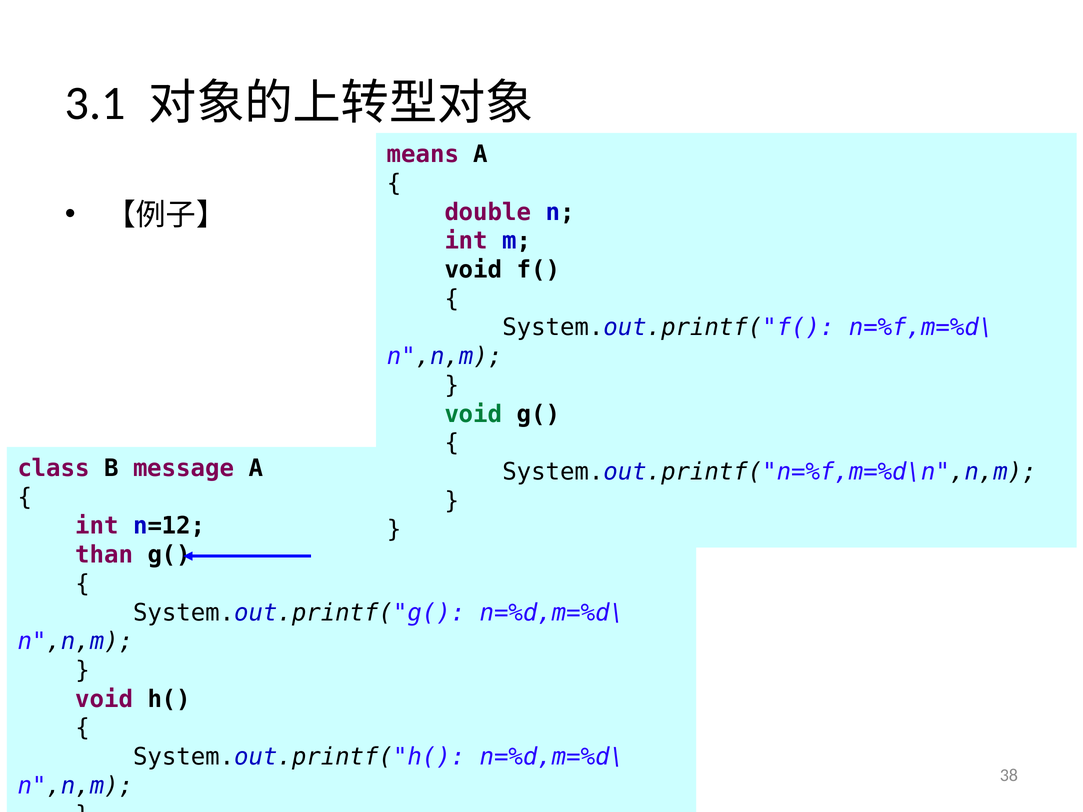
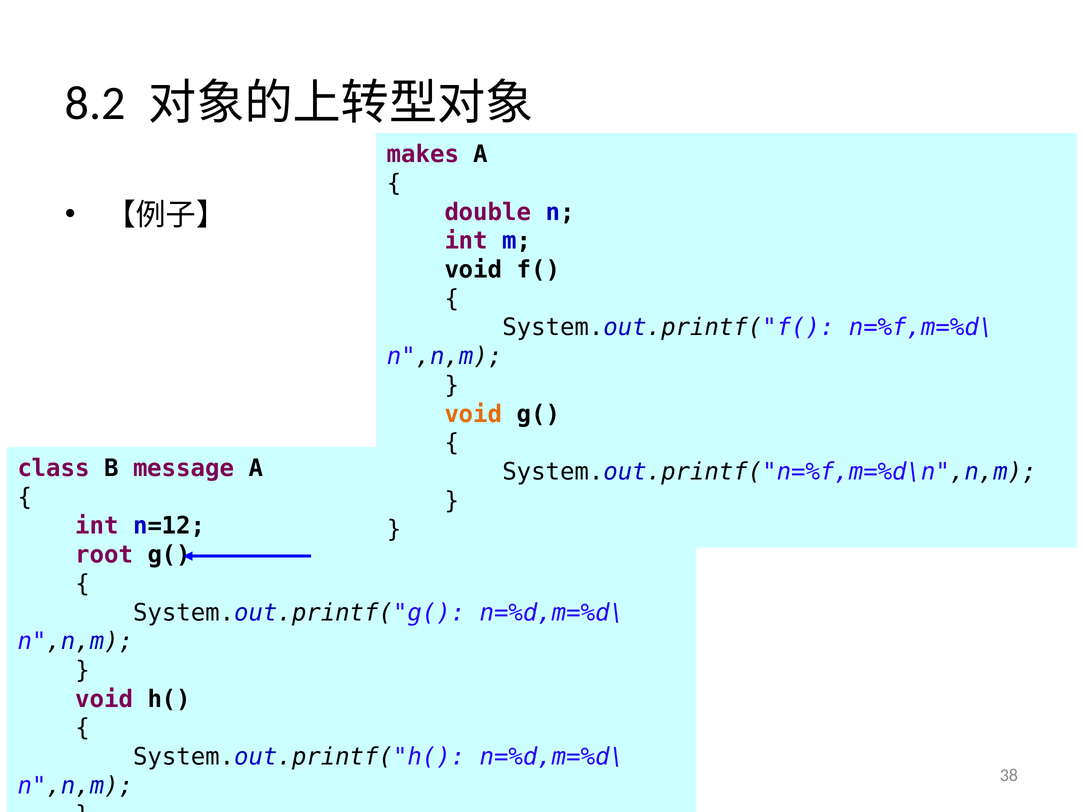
3.1: 3.1 -> 8.2 (95, 104)
means: means -> makes (423, 154)
void colour: green -> orange (473, 414)
than: than -> root (104, 555)
